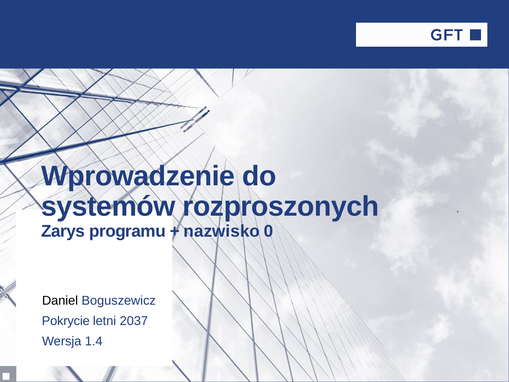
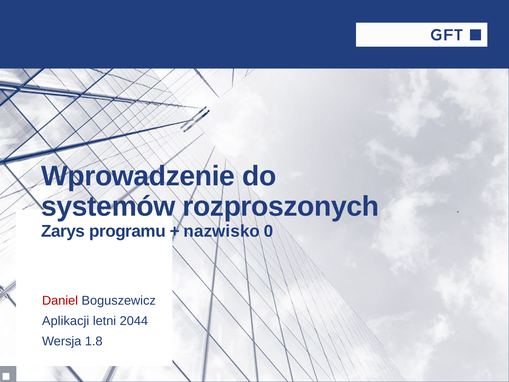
Daniel colour: black -> red (60, 300)
Pokrycie: Pokrycie -> Aplikacji (66, 321)
2037: 2037 -> 2044 (134, 321)
1.4: 1.4 -> 1.8 (94, 341)
